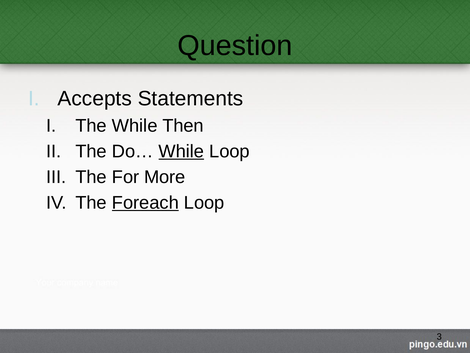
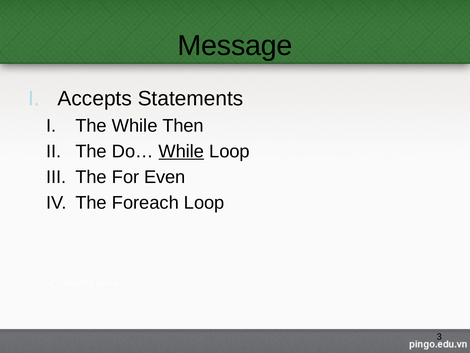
Question: Question -> Message (235, 45)
More: More -> Even (165, 177)
Foreach underline: present -> none (145, 202)
